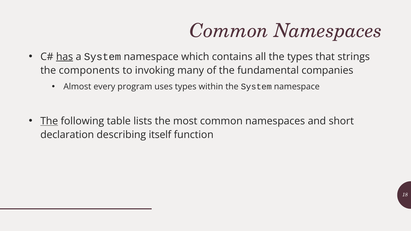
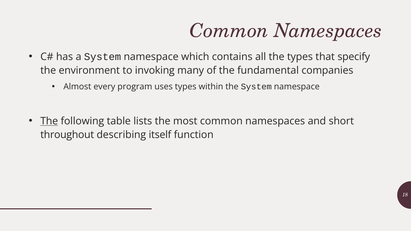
has underline: present -> none (65, 57)
strings: strings -> specify (354, 57)
components: components -> environment (89, 70)
declaration: declaration -> throughout (67, 135)
